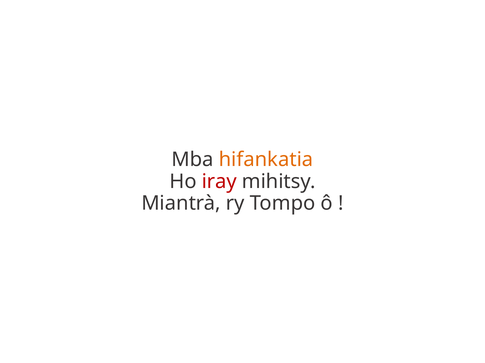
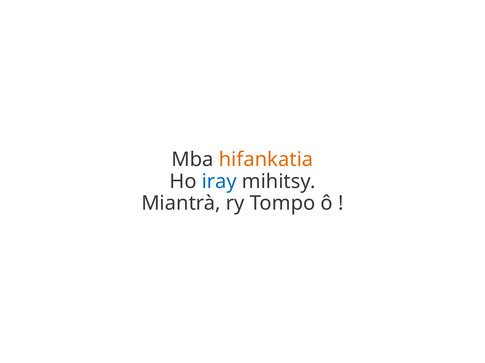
iray colour: red -> blue (219, 182)
